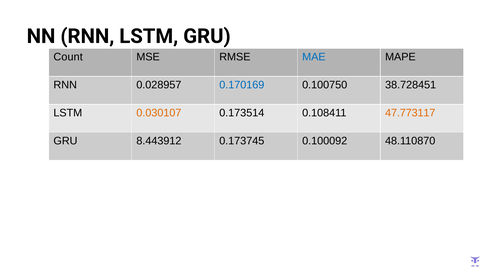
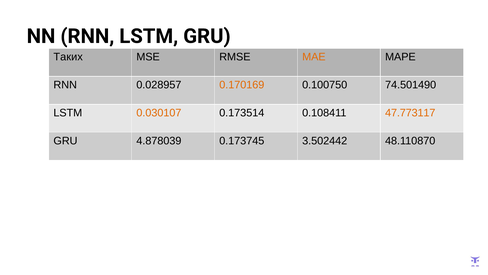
Count: Count -> Таких (68, 57)
MAE colour: blue -> orange (314, 57)
0.170169 colour: blue -> orange (242, 85)
38.728451: 38.728451 -> 74.501490 (411, 85)
8.443912: 8.443912 -> 4.878039 (159, 141)
0.100092: 0.100092 -> 3.502442 (325, 141)
